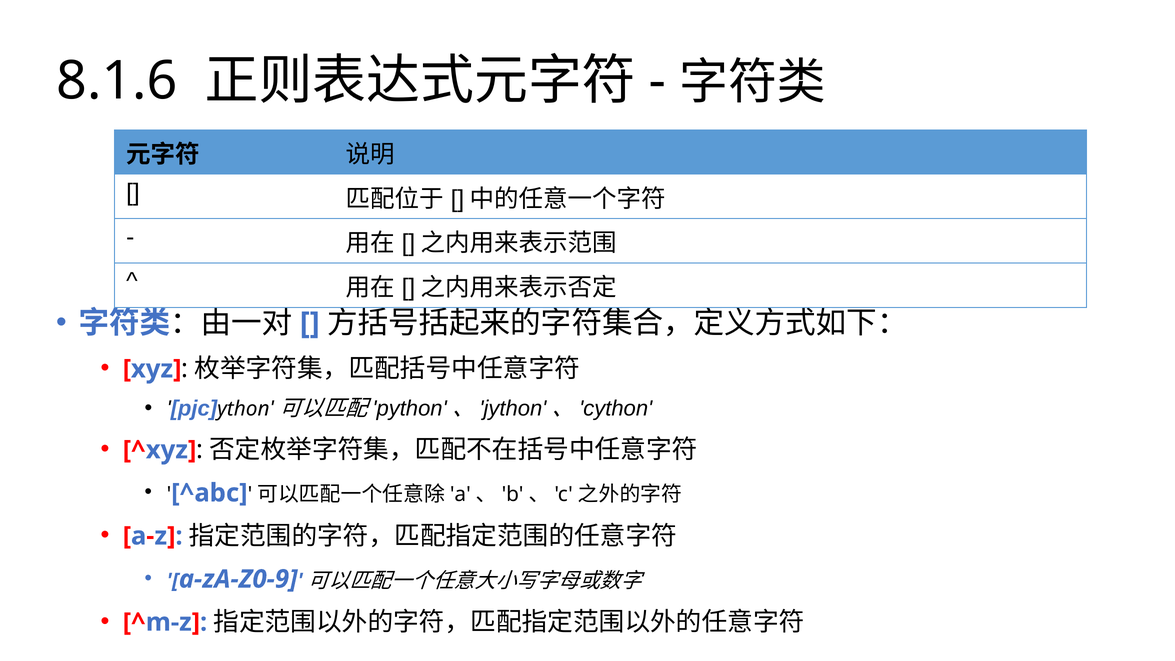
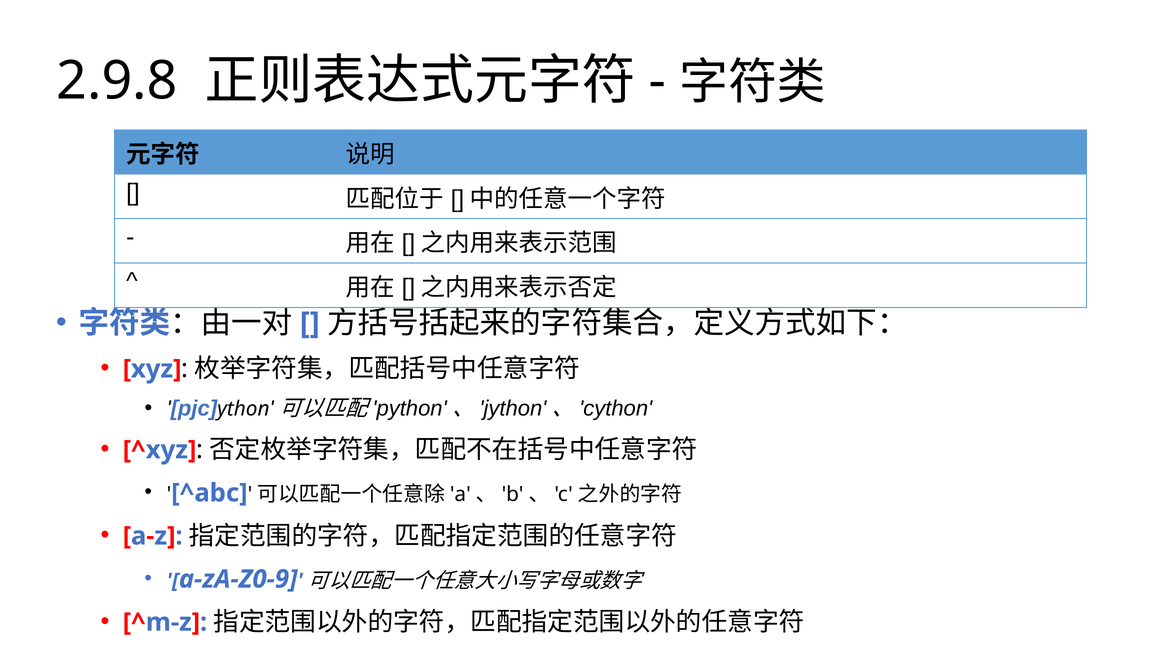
8.1.6: 8.1.6 -> 2.9.8 (117, 81)
